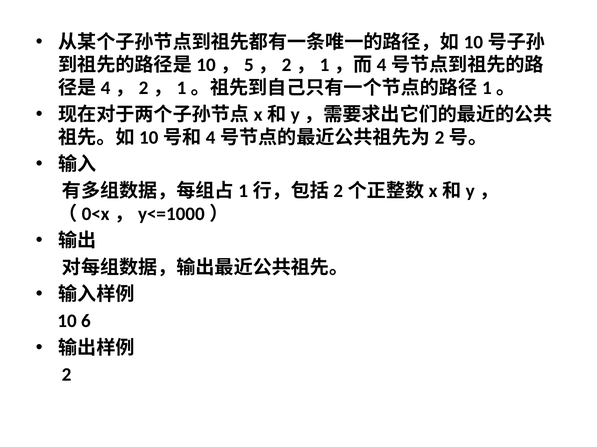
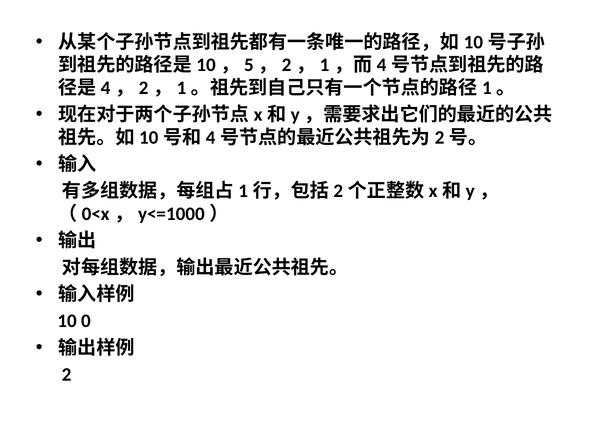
6: 6 -> 0 (86, 322)
